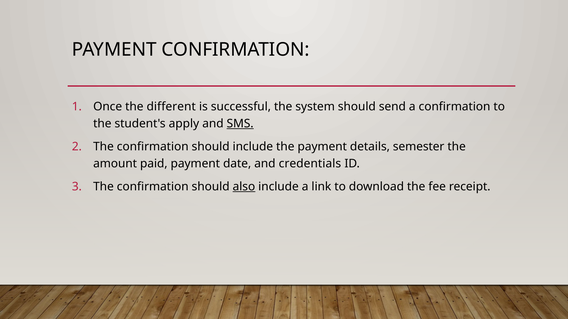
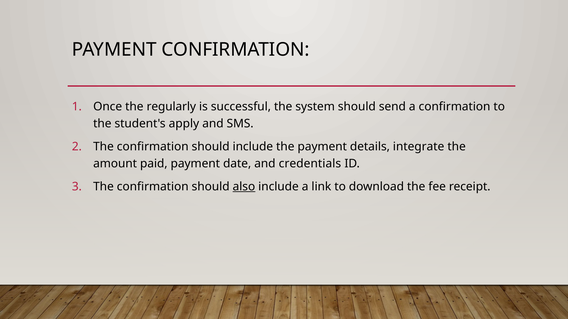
different: different -> regularly (171, 107)
SMS underline: present -> none (240, 124)
semester: semester -> integrate (419, 147)
